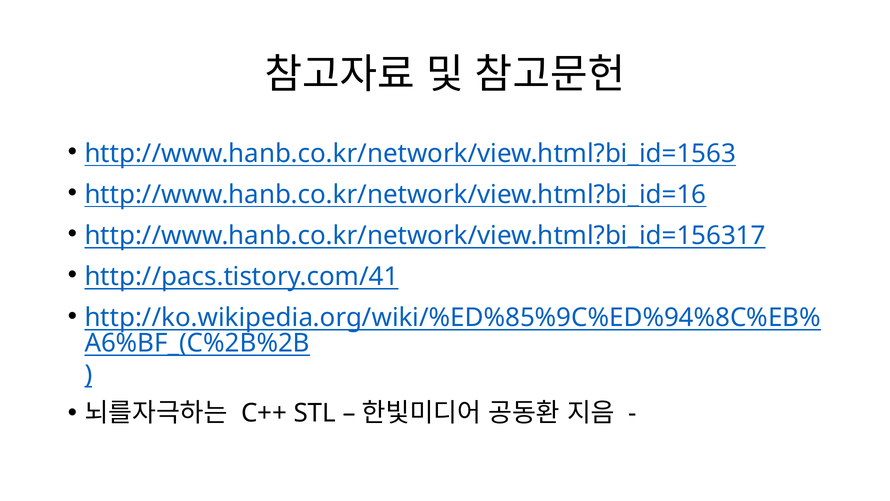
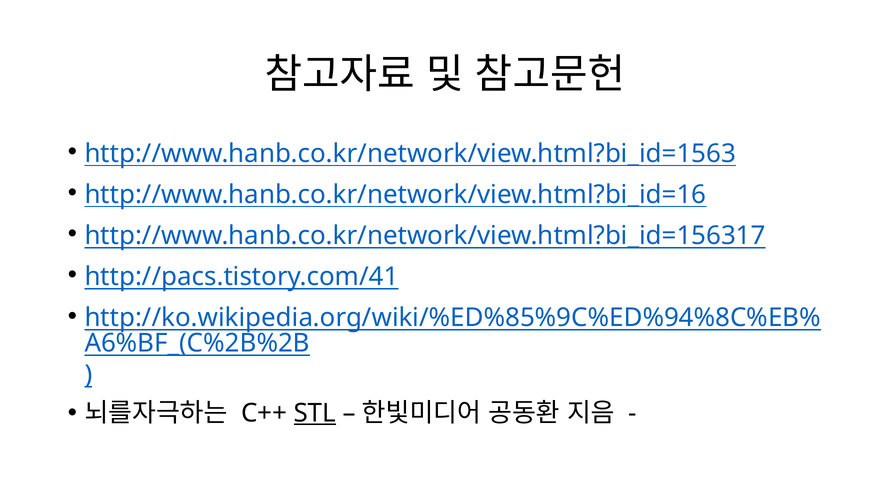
STL underline: none -> present (315, 413)
